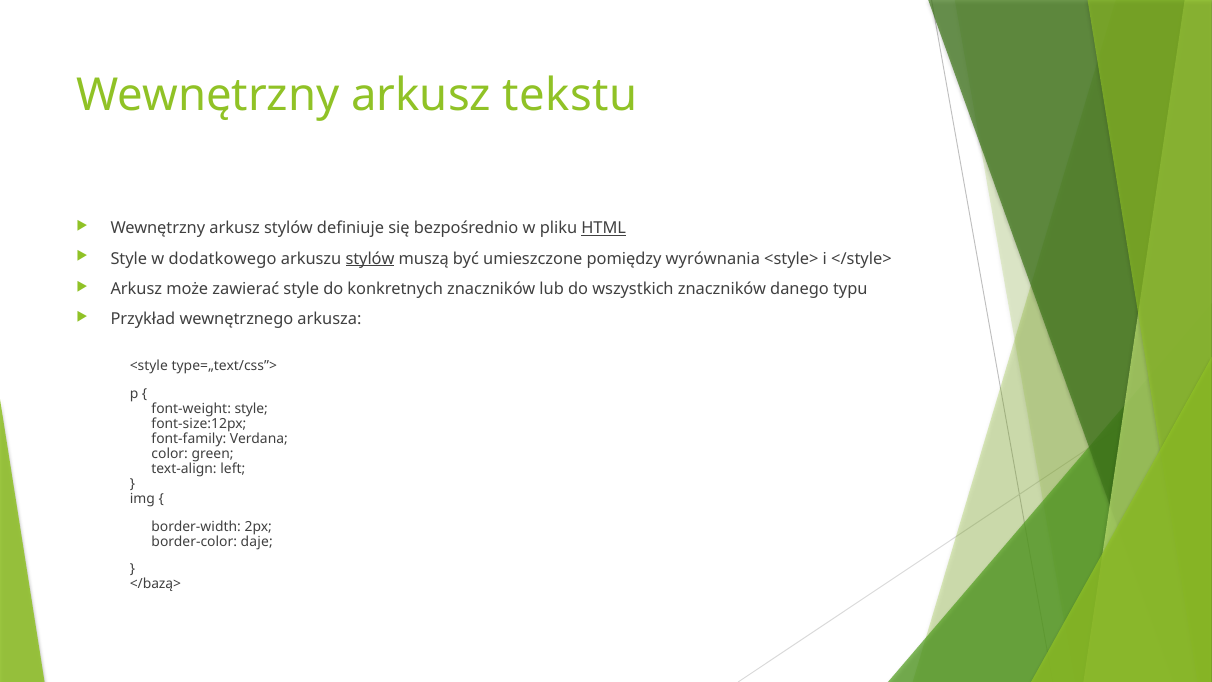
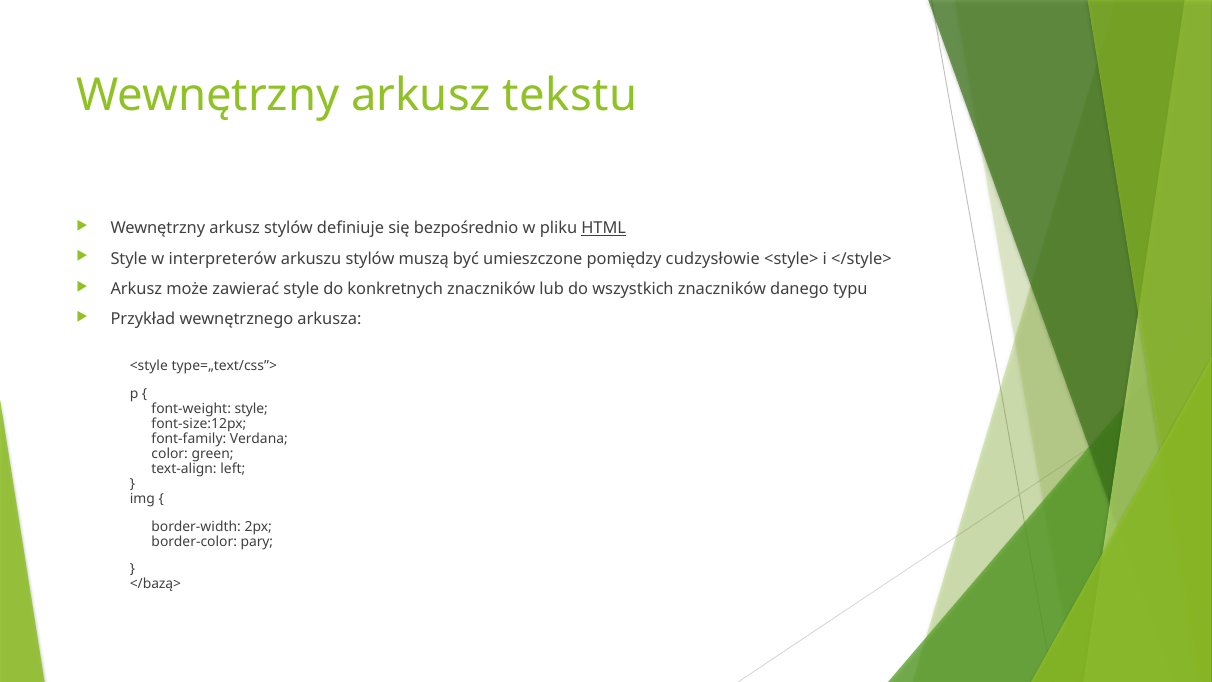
dodatkowego: dodatkowego -> interpreterów (223, 259)
stylów underline: present -> none (370, 259)
wyrównania: wyrównania -> cudzysłowie (713, 259)
daje: daje -> pary (257, 541)
